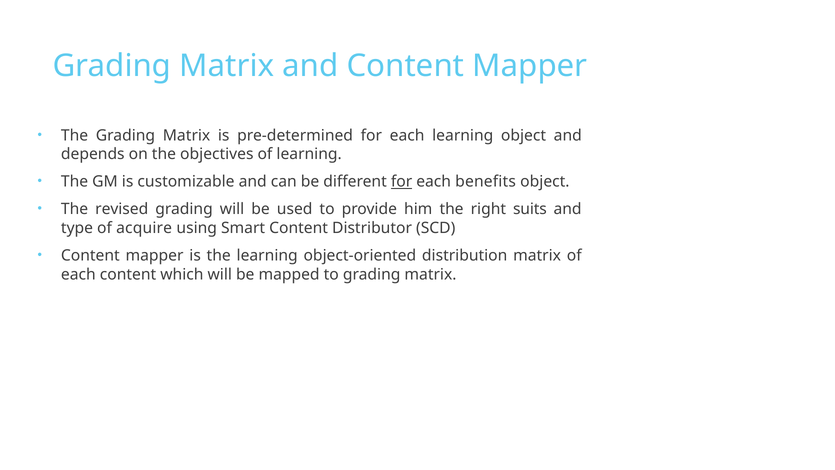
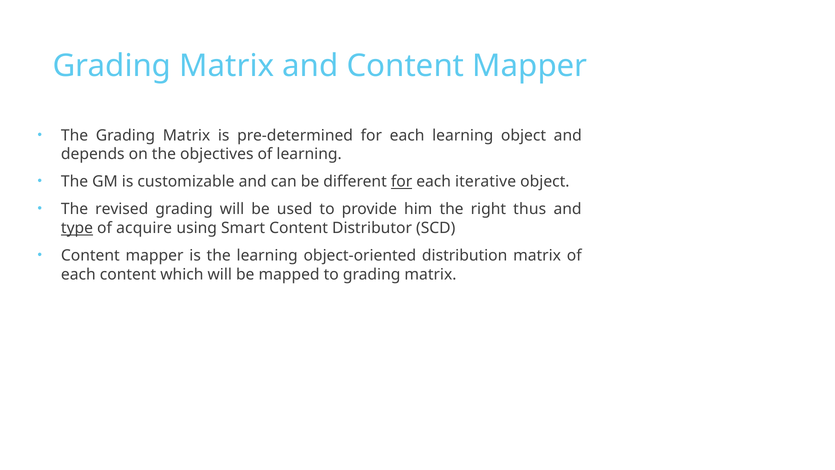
benefits: benefits -> iterative (486, 182)
suits: suits -> thus (530, 209)
type underline: none -> present (77, 228)
